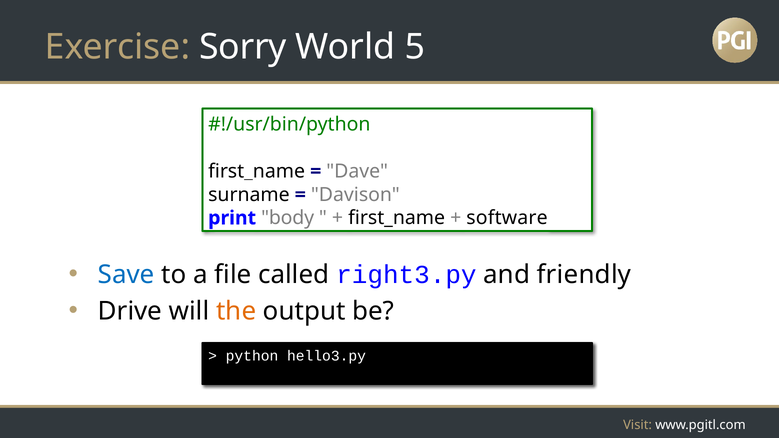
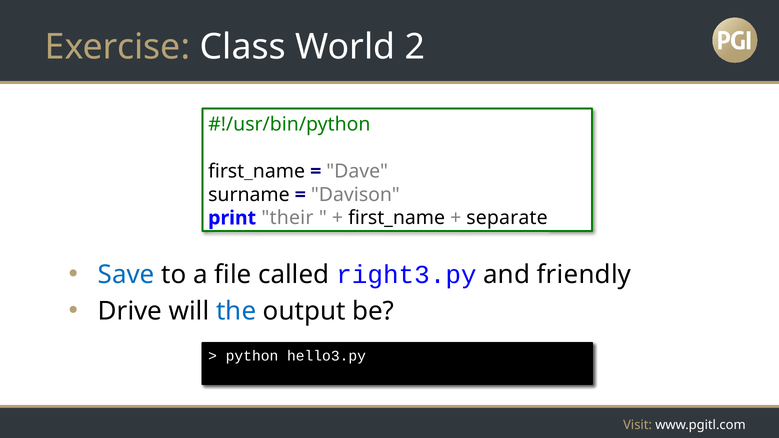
Sorry: Sorry -> Class (243, 47)
5: 5 -> 2 (415, 47)
body: body -> their (287, 218)
software: software -> separate (507, 218)
the colour: orange -> blue (236, 311)
